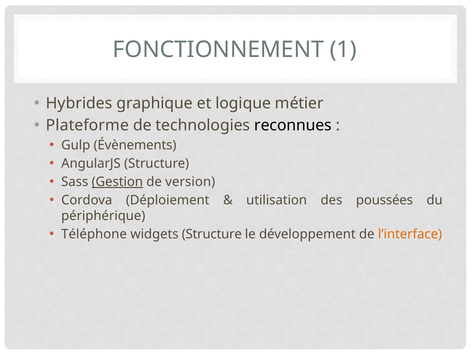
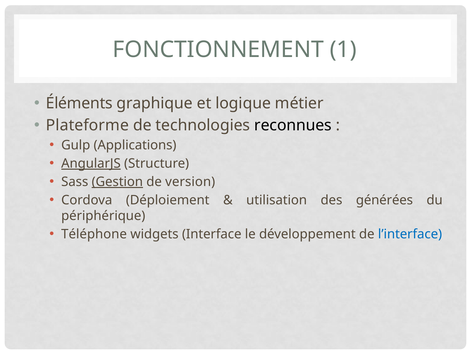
Hybrides: Hybrides -> Éléments (79, 103)
Évènements: Évènements -> Applications (135, 145)
AngularJS underline: none -> present (91, 163)
poussées: poussées -> générées (384, 200)
widgets Structure: Structure -> Interface (212, 234)
l’interface colour: orange -> blue (410, 234)
